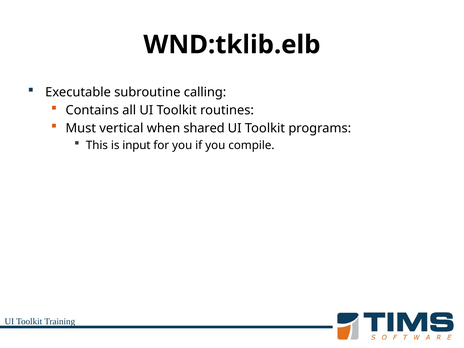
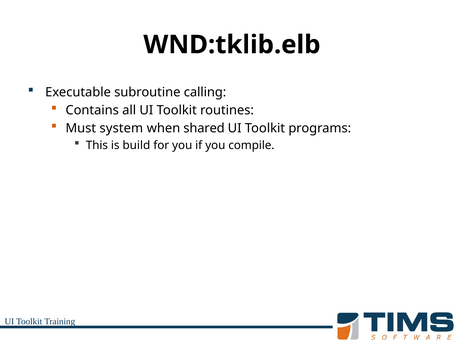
vertical: vertical -> system (121, 128)
input: input -> build (136, 145)
